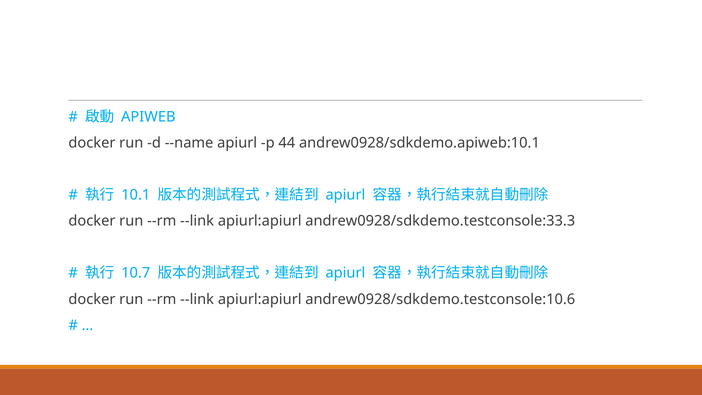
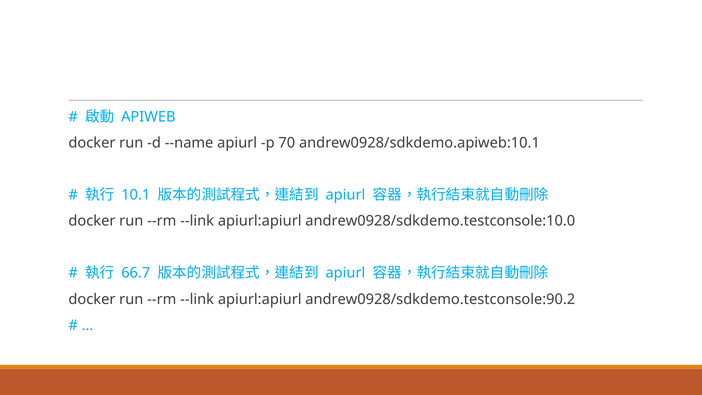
44: 44 -> 70 (287, 143)
andrew0928/sdkdemo.testconsole:33.3: andrew0928/sdkdemo.testconsole:33.3 -> andrew0928/sdkdemo.testconsole:10.0 (440, 221)
10.7: 10.7 -> 66.7 (136, 273)
andrew0928/sdkdemo.testconsole:10.6: andrew0928/sdkdemo.testconsole:10.6 -> andrew0928/sdkdemo.testconsole:90.2 (440, 299)
